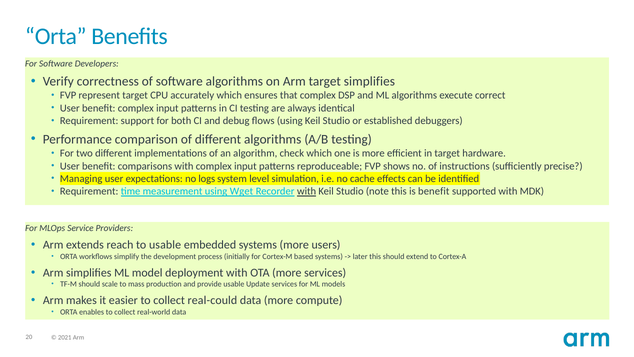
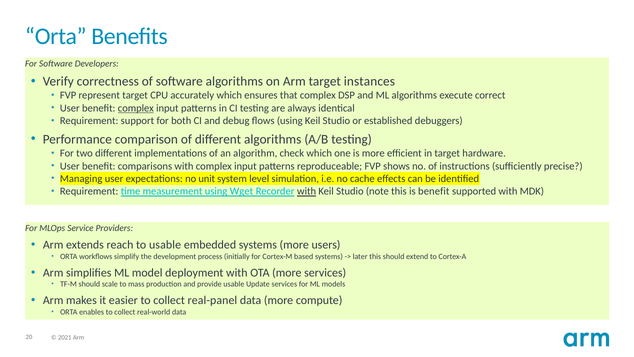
target simplifies: simplifies -> instances (369, 81)
complex underline: none -> present (136, 108)
logs: logs -> unit (207, 179)
real-could: real-could -> real-panel (212, 300)
